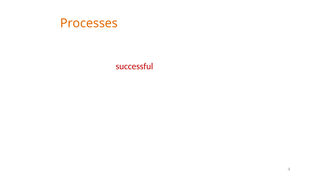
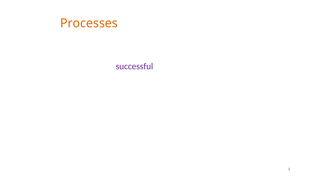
successful colour: red -> purple (134, 66)
